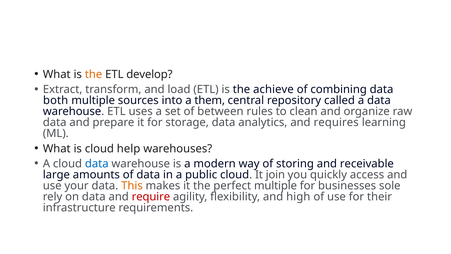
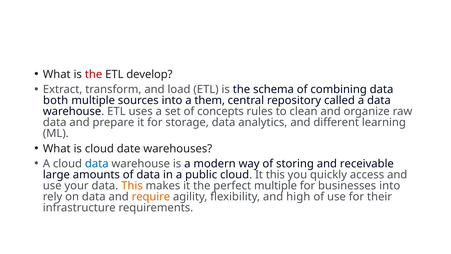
the colour: orange -> red (94, 74)
achieve: achieve -> schema (274, 89)
between: between -> concepts (220, 111)
requires: requires -> different (336, 122)
help: help -> date (129, 148)
It join: join -> this (275, 175)
businesses sole: sole -> into (390, 186)
require colour: red -> orange (151, 197)
